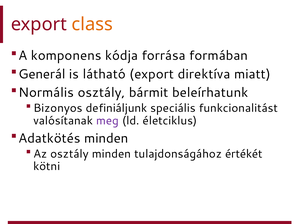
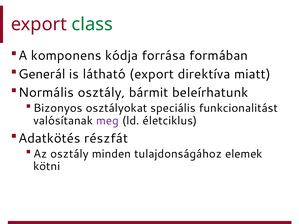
class colour: orange -> green (92, 24)
definiáljunk: definiáljunk -> osztályokat (116, 108)
Adatkötés minden: minden -> részfát (106, 138)
értékét: értékét -> elemek (244, 154)
